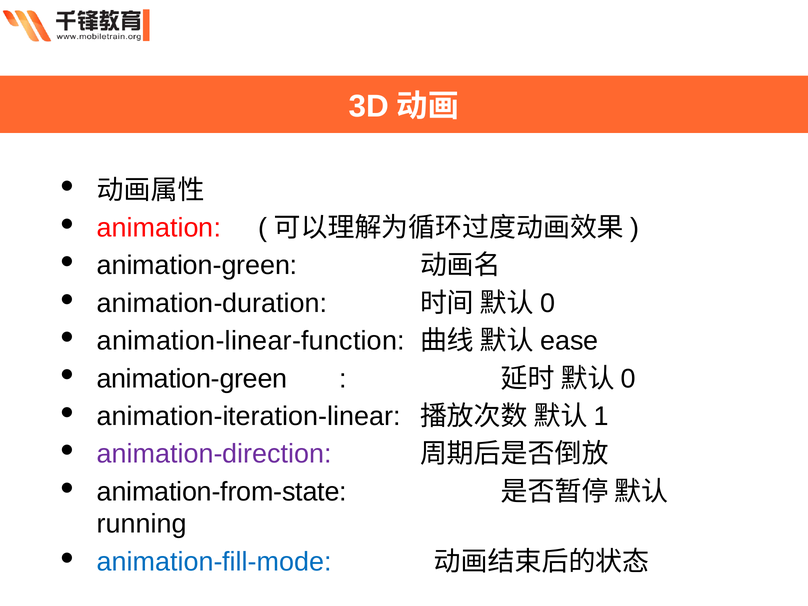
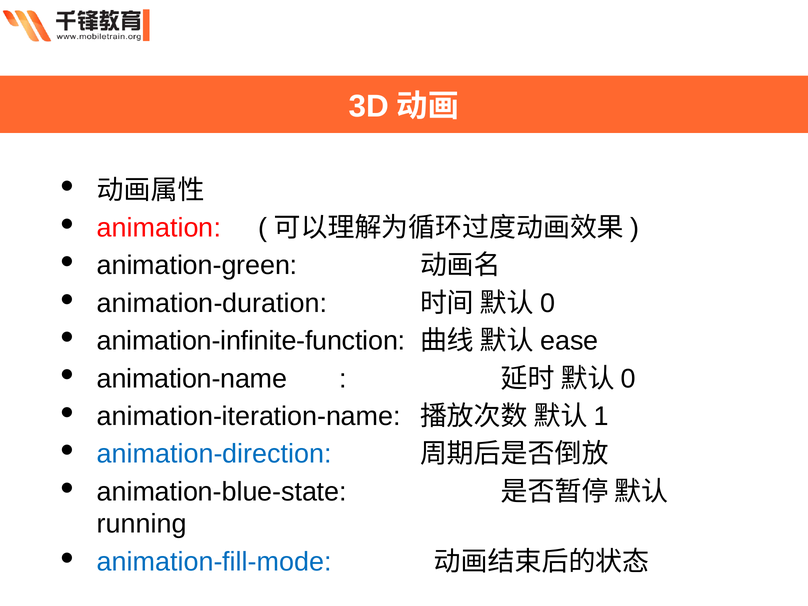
animation-linear-function: animation-linear-function -> animation-infinite-function (251, 341)
animation-green: animation-green -> animation-name (192, 379)
animation-iteration-linear: animation-iteration-linear -> animation-iteration-name (249, 416)
animation-direction colour: purple -> blue (214, 454)
animation-from-state: animation-from-state -> animation-blue-state (222, 492)
